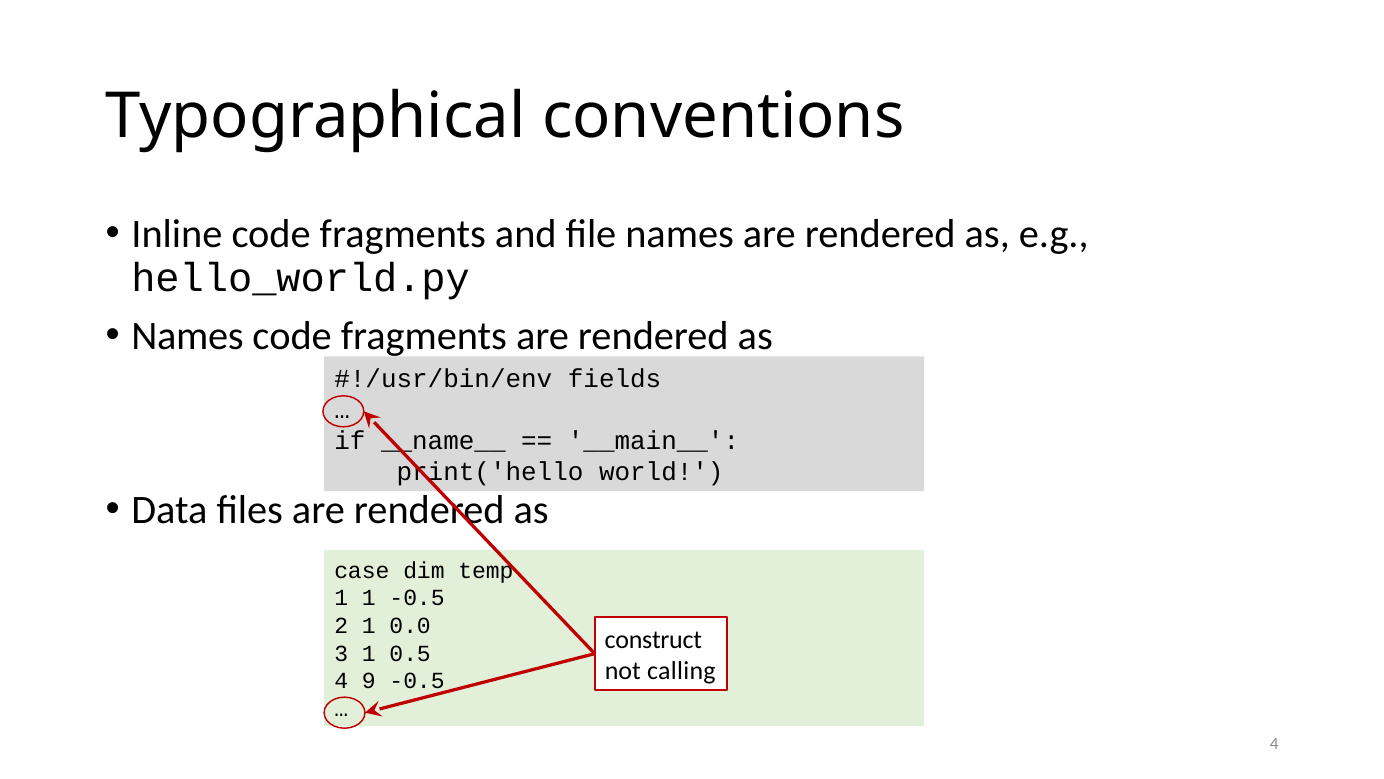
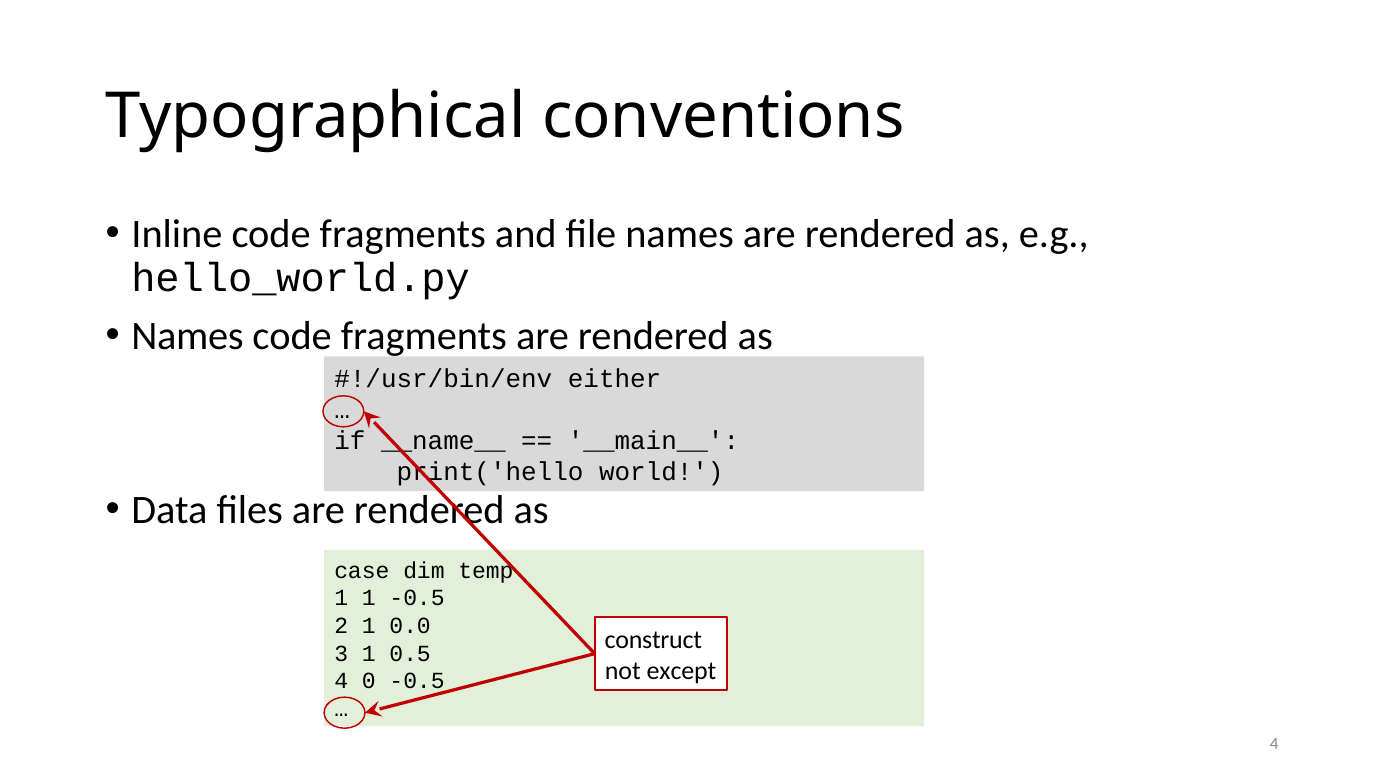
fields: fields -> either (615, 379)
calling: calling -> except (682, 671)
9: 9 -> 0 (369, 681)
